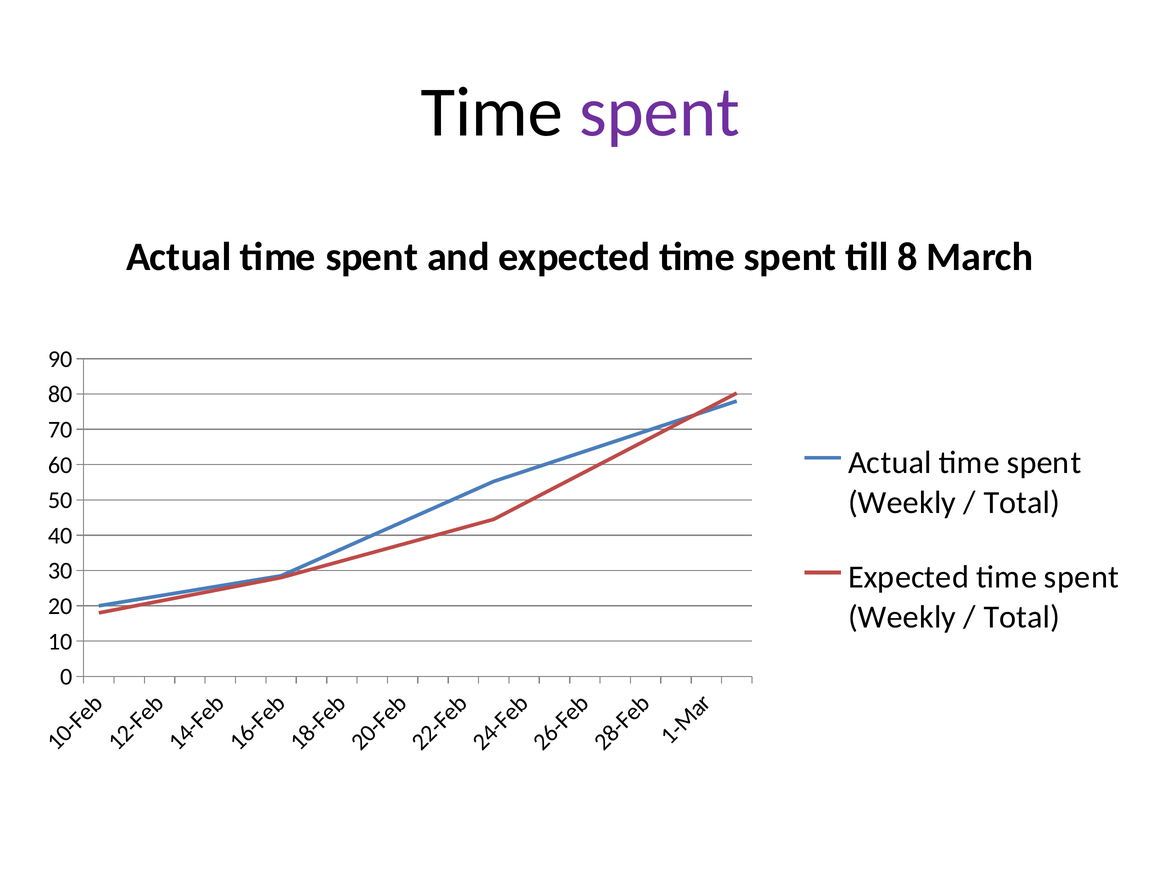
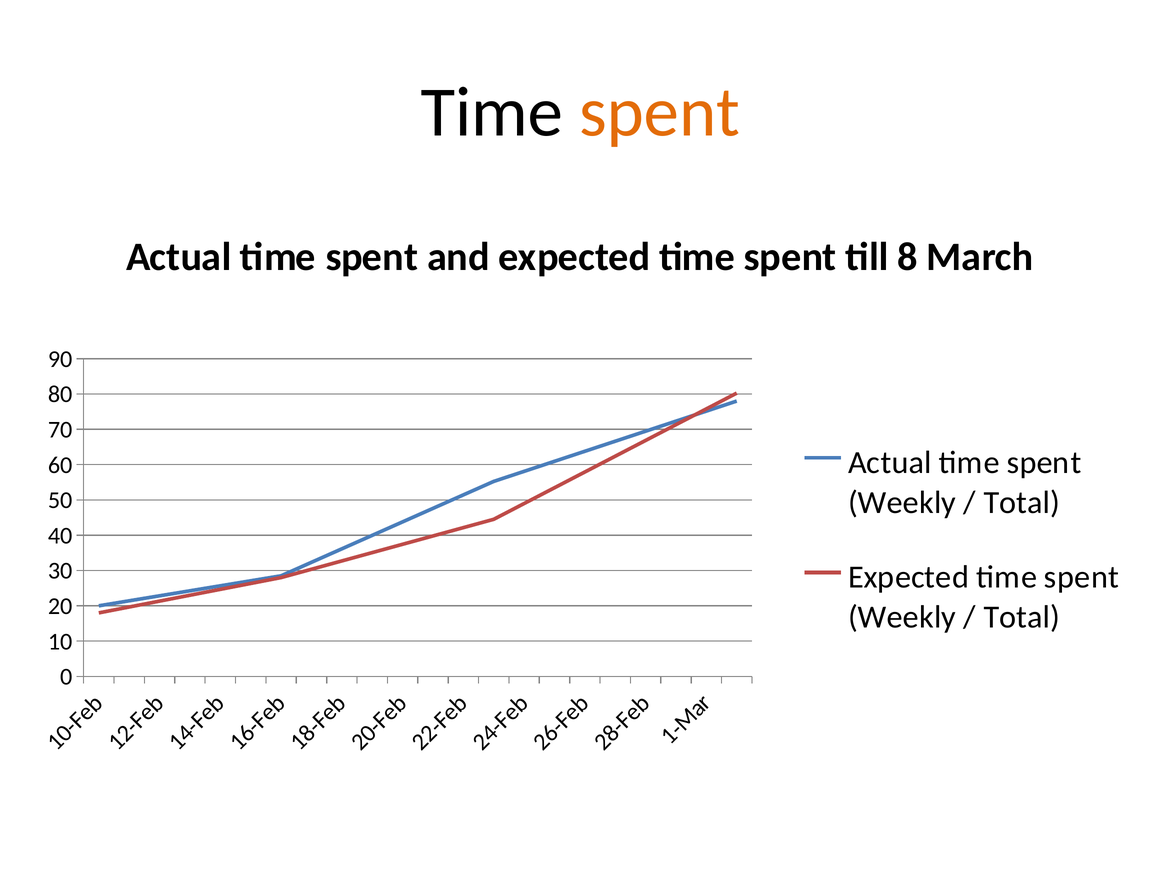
spent colour: purple -> orange (660, 112)
